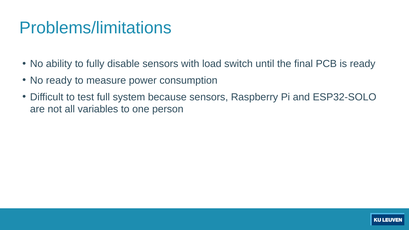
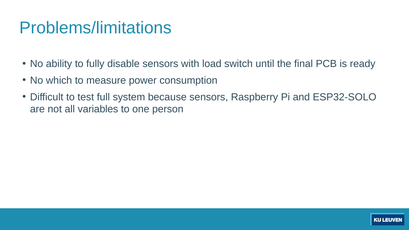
No ready: ready -> which (59, 80)
